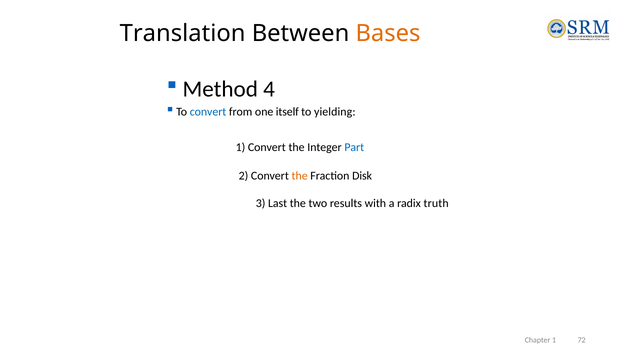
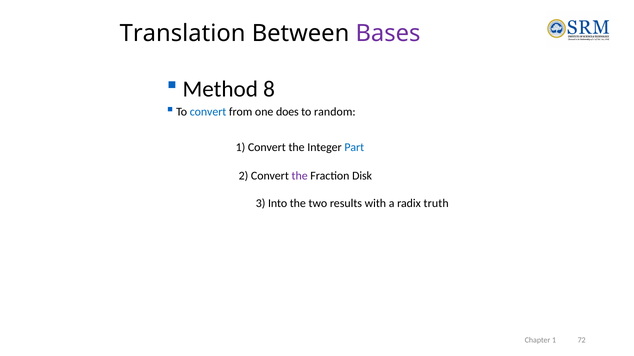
Bases colour: orange -> purple (388, 34)
4: 4 -> 8 (269, 89)
itself: itself -> does (287, 112)
yielding: yielding -> random (335, 112)
the colour: orange -> purple (300, 176)
Last: Last -> Into (278, 204)
